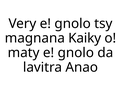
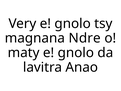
Kaiky: Kaiky -> Ndre (85, 38)
